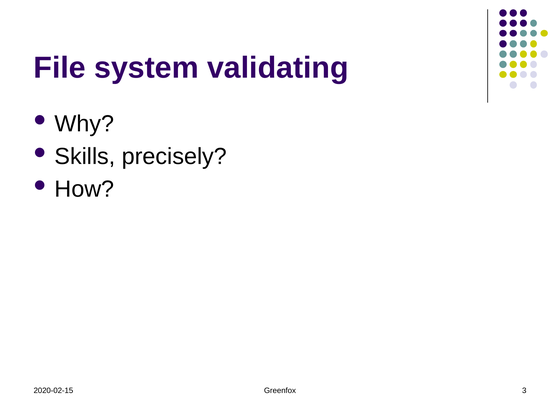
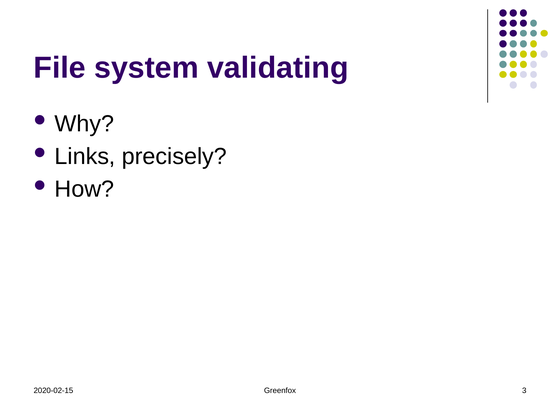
Skills: Skills -> Links (85, 156)
